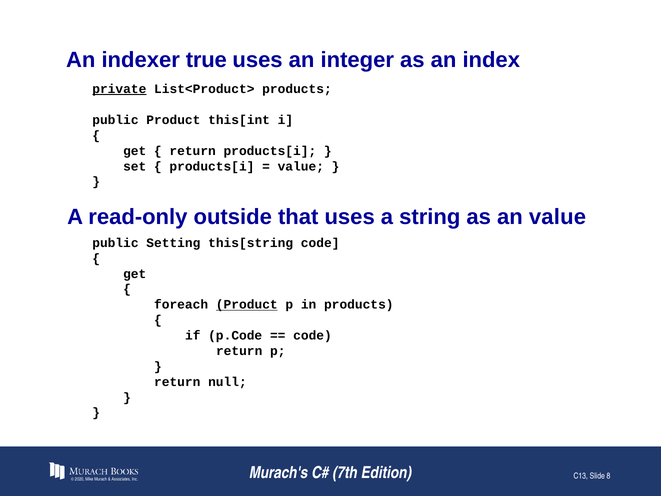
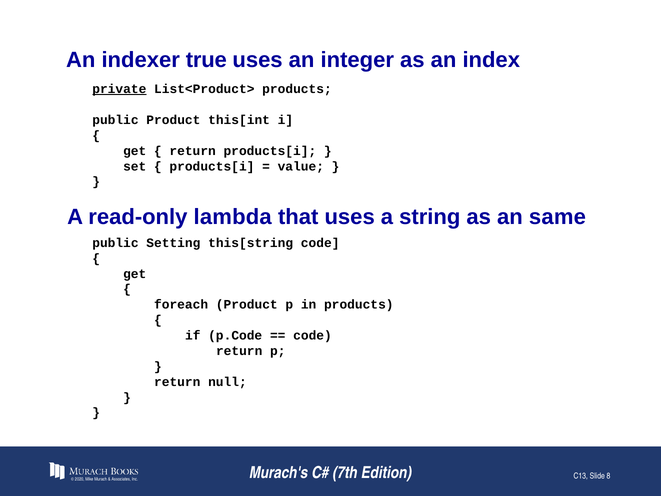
outside: outside -> lambda (233, 217)
an value: value -> same (557, 217)
Product underline: present -> none (247, 305)
